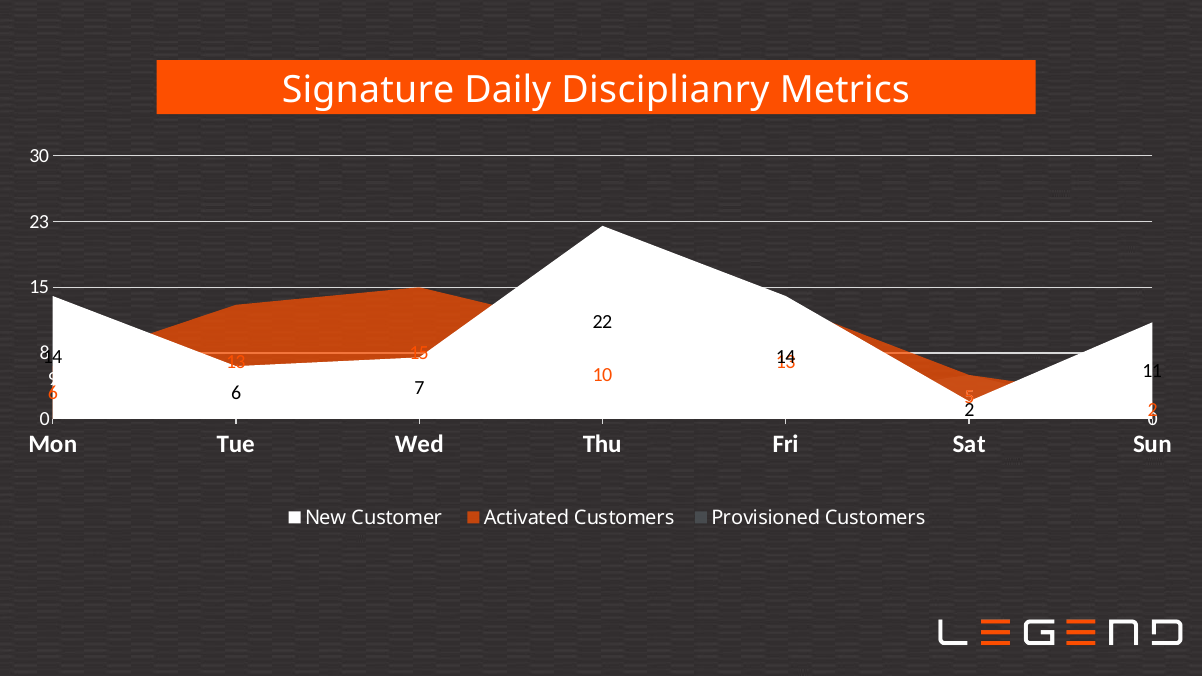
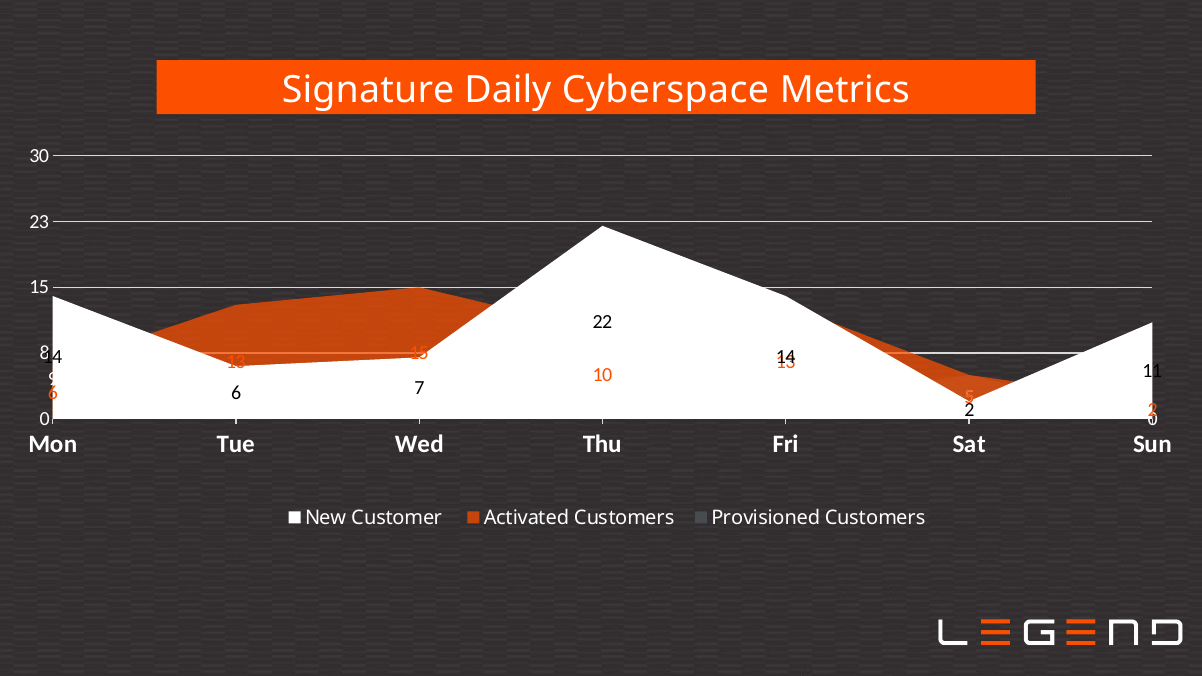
Disciplianry: Disciplianry -> Cyberspace (665, 90)
